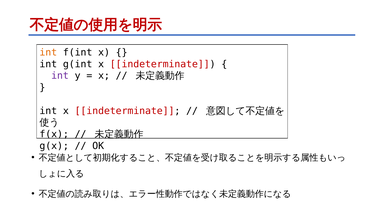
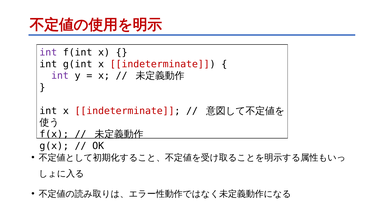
int colour: orange -> purple (48, 53)
